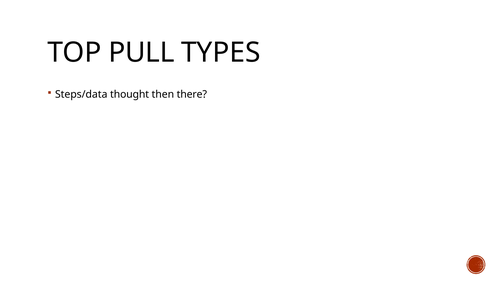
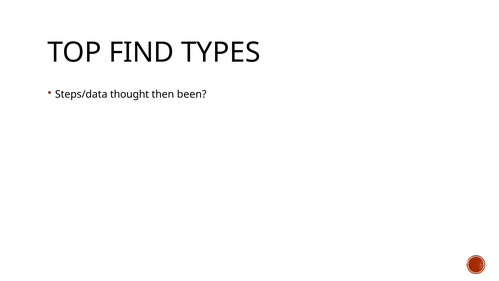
PULL: PULL -> FIND (141, 53)
there: there -> been (192, 94)
